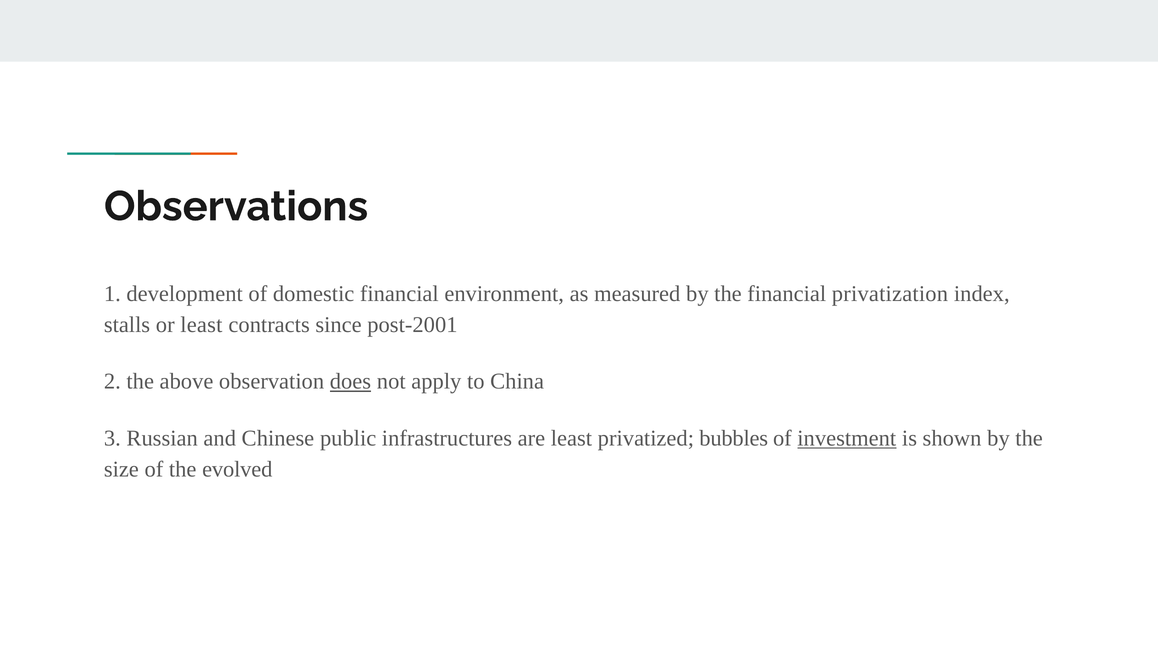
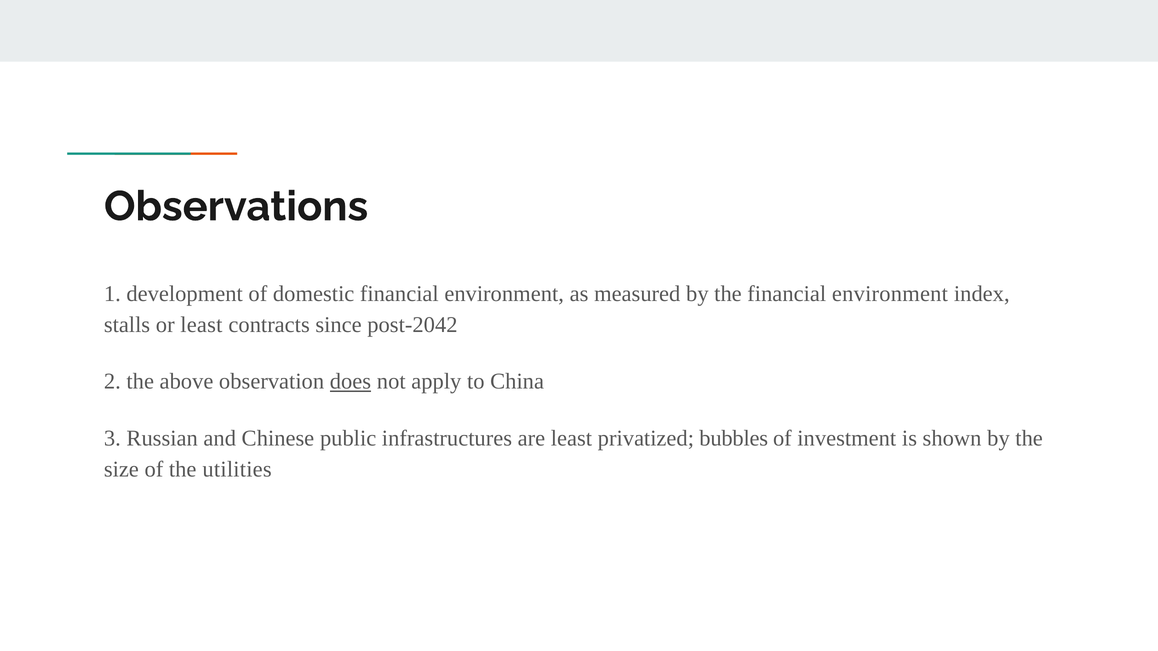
the financial privatization: privatization -> environment (890, 294)
post-2001: post-2001 -> post-2042 (412, 325)
investment underline: present -> none (847, 439)
evolved: evolved -> utilities (237, 470)
